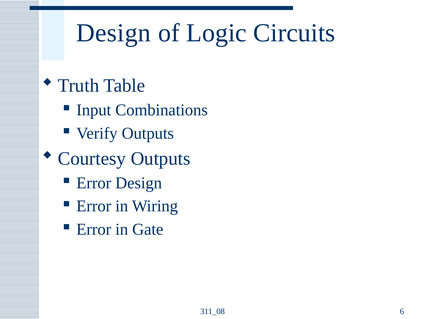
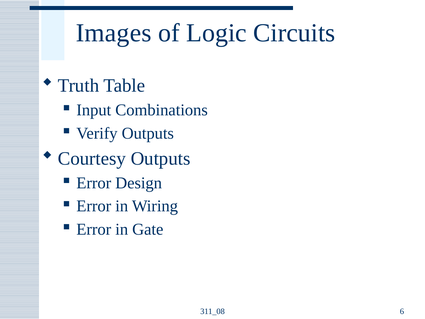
Design: Design -> Images (114, 33)
